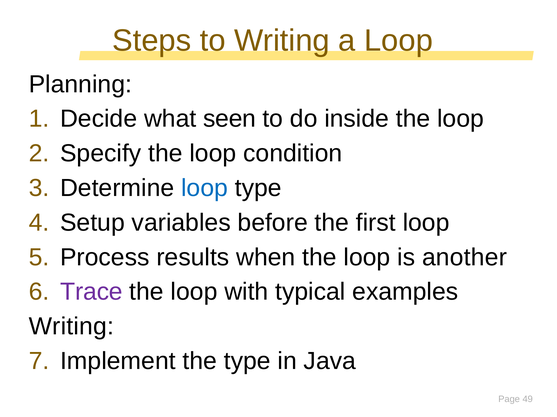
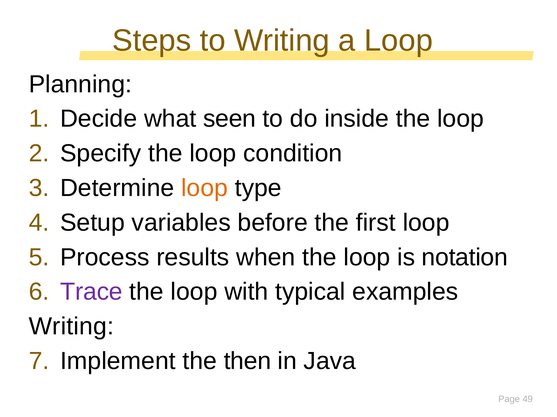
loop colour: blue -> orange (205, 188)
another: another -> notation (465, 258)
the type: type -> then (247, 362)
